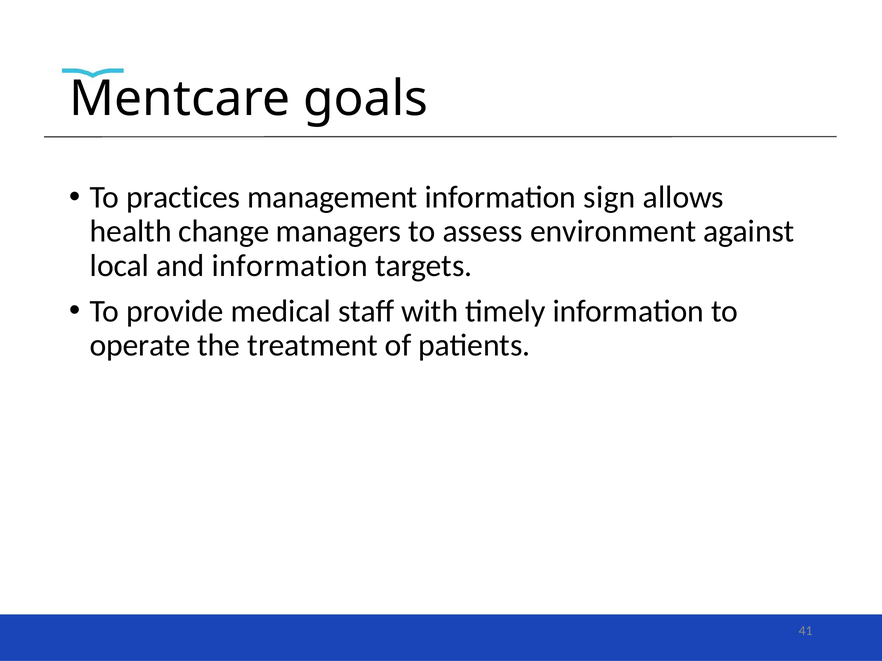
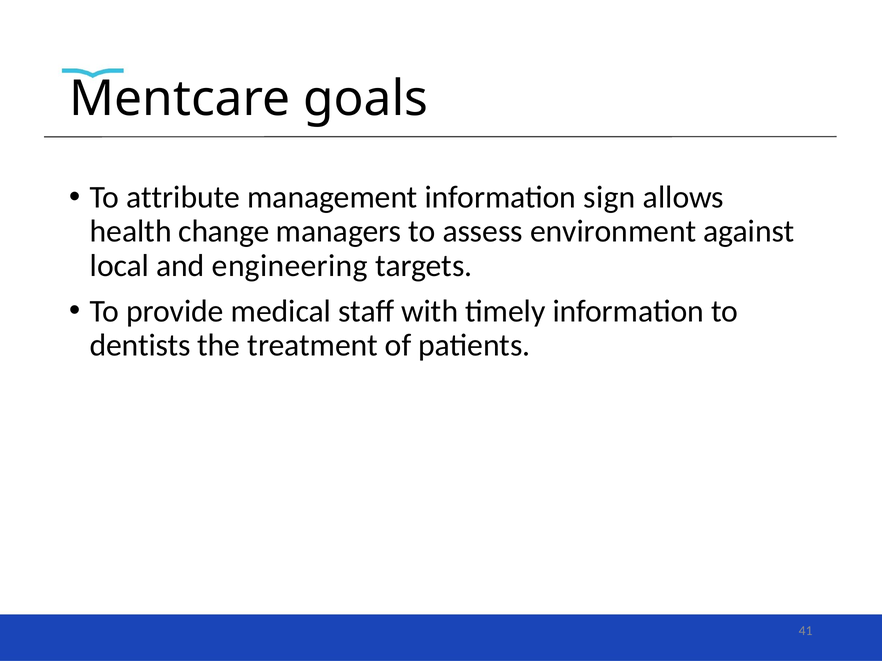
practices: practices -> attribute (183, 197)
and information: information -> engineering (290, 266)
operate: operate -> dentists (140, 346)
